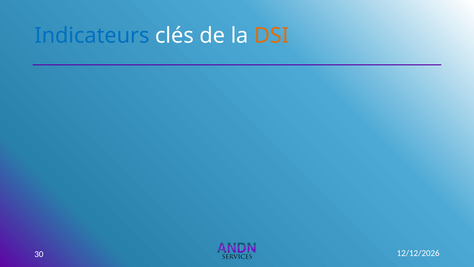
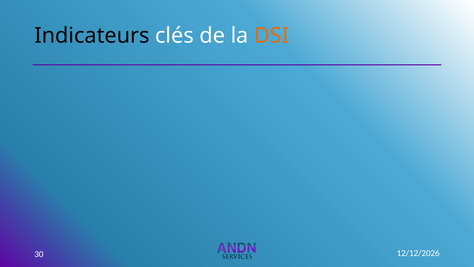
Indicateurs colour: blue -> black (92, 36)
